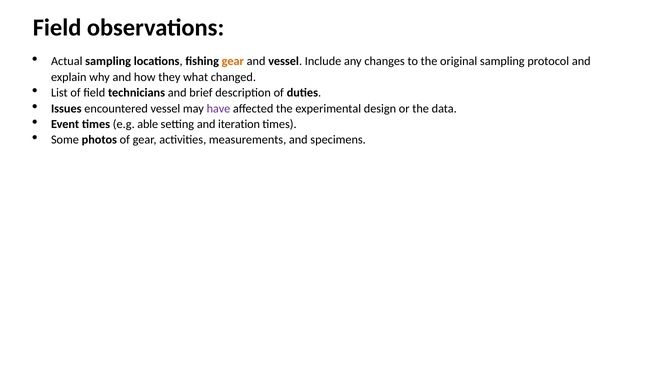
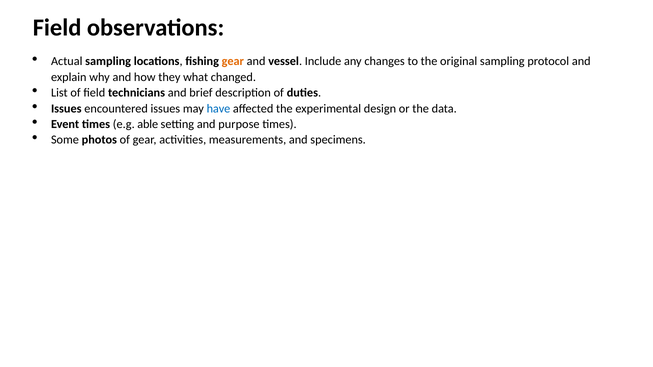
encountered vessel: vessel -> issues (165, 109)
have colour: purple -> blue (218, 109)
iteration: iteration -> purpose (239, 124)
